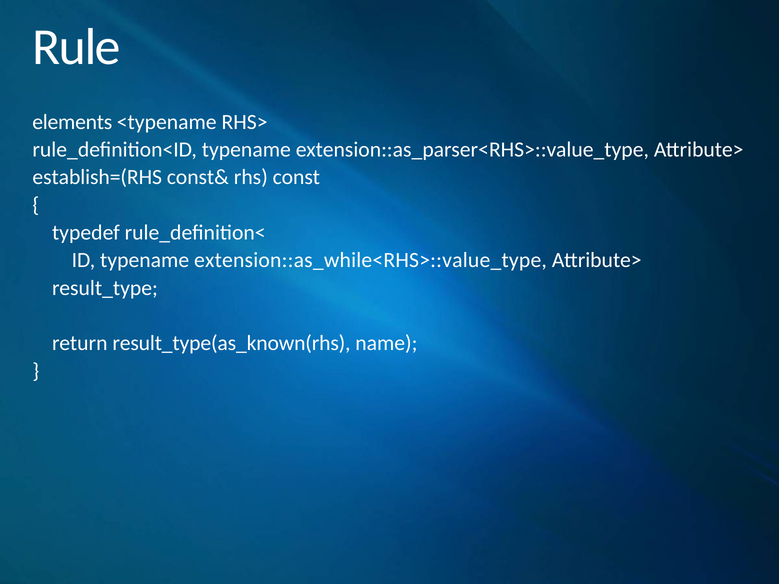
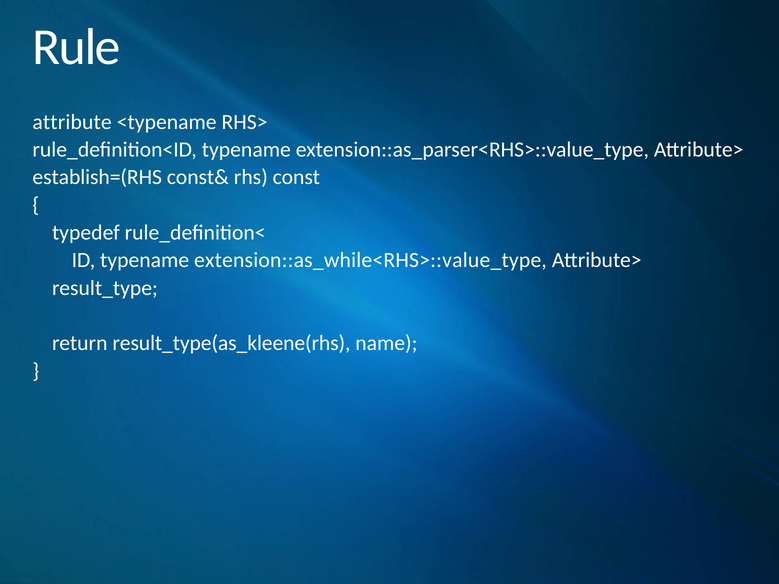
elements: elements -> attribute (72, 122)
result_type(as_known(rhs: result_type(as_known(rhs -> result_type(as_kleene(rhs (231, 343)
